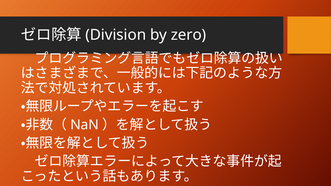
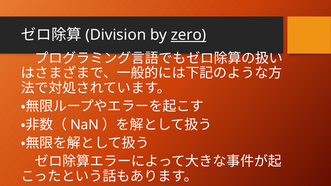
zero underline: none -> present (189, 35)
